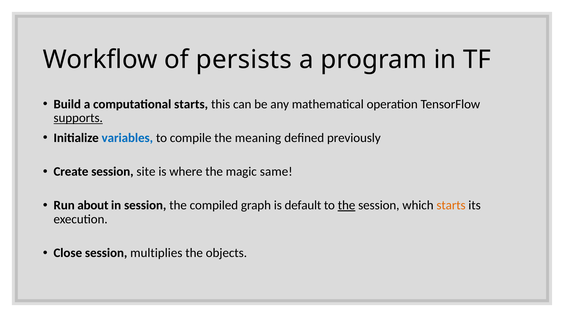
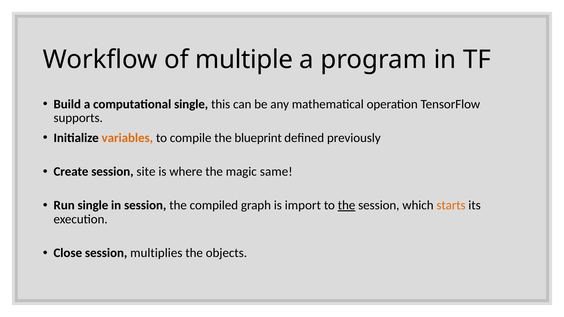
persists: persists -> multiple (244, 60)
computational starts: starts -> single (191, 104)
supports underline: present -> none (78, 118)
variables colour: blue -> orange (127, 138)
meaning: meaning -> blueprint (258, 138)
Run about: about -> single (93, 205)
default: default -> import (303, 205)
